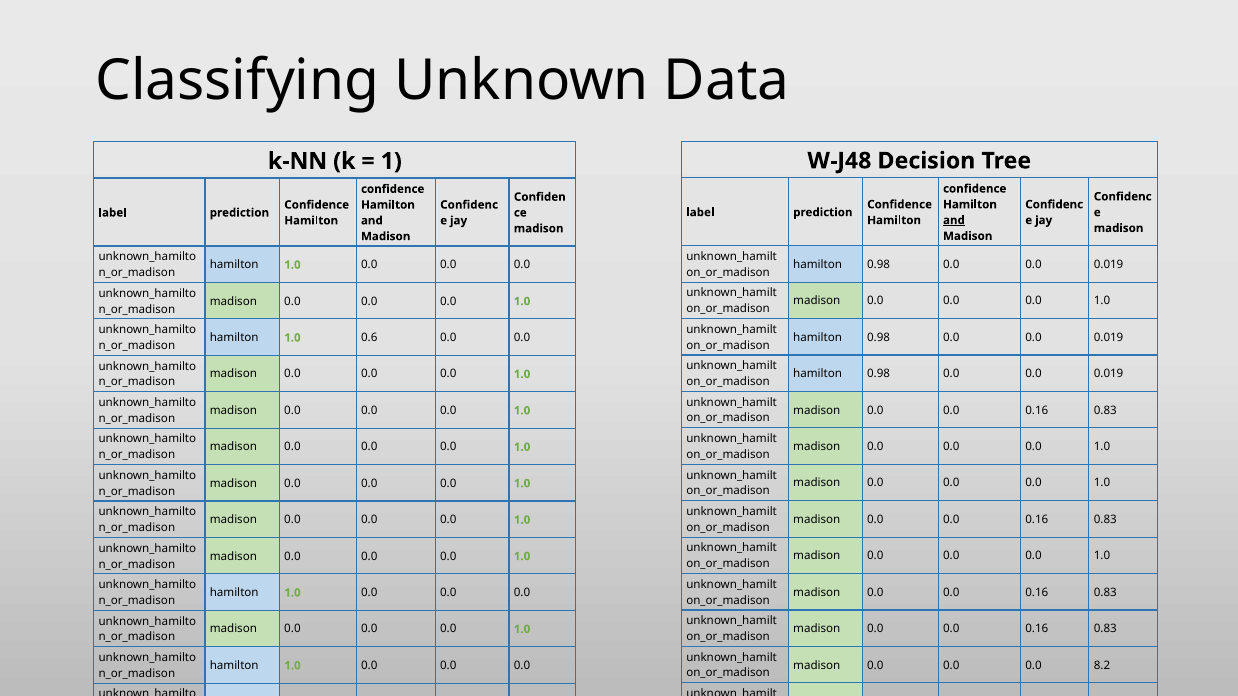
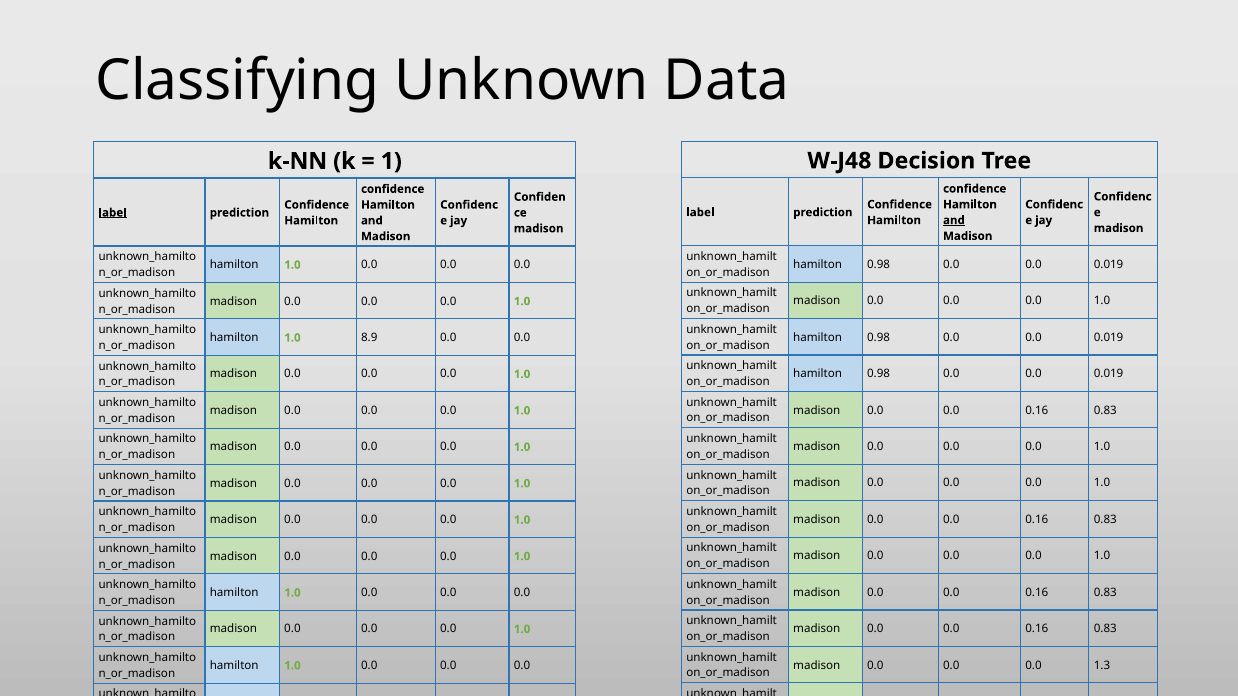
label underline: none -> present (113, 213)
0.6: 0.6 -> 8.9 (369, 338)
8.2: 8.2 -> 1.3 (1102, 666)
